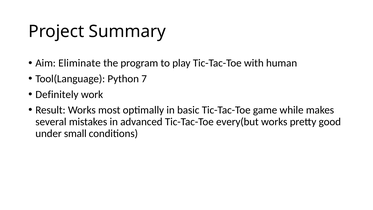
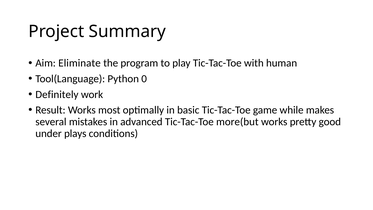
7: 7 -> 0 (144, 79)
every(but: every(but -> more(but (237, 122)
small: small -> plays (75, 133)
